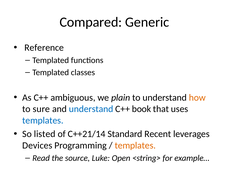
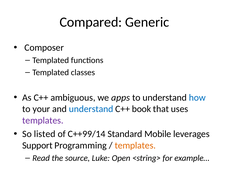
Reference: Reference -> Composer (44, 48)
plain: plain -> apps (121, 97)
how colour: orange -> blue (197, 97)
sure: sure -> your (41, 109)
templates colour: blue -> purple (43, 120)
C++21/14: C++21/14 -> C++99/14 (87, 134)
Recent: Recent -> Mobile (158, 134)
Devices: Devices -> Support (37, 145)
